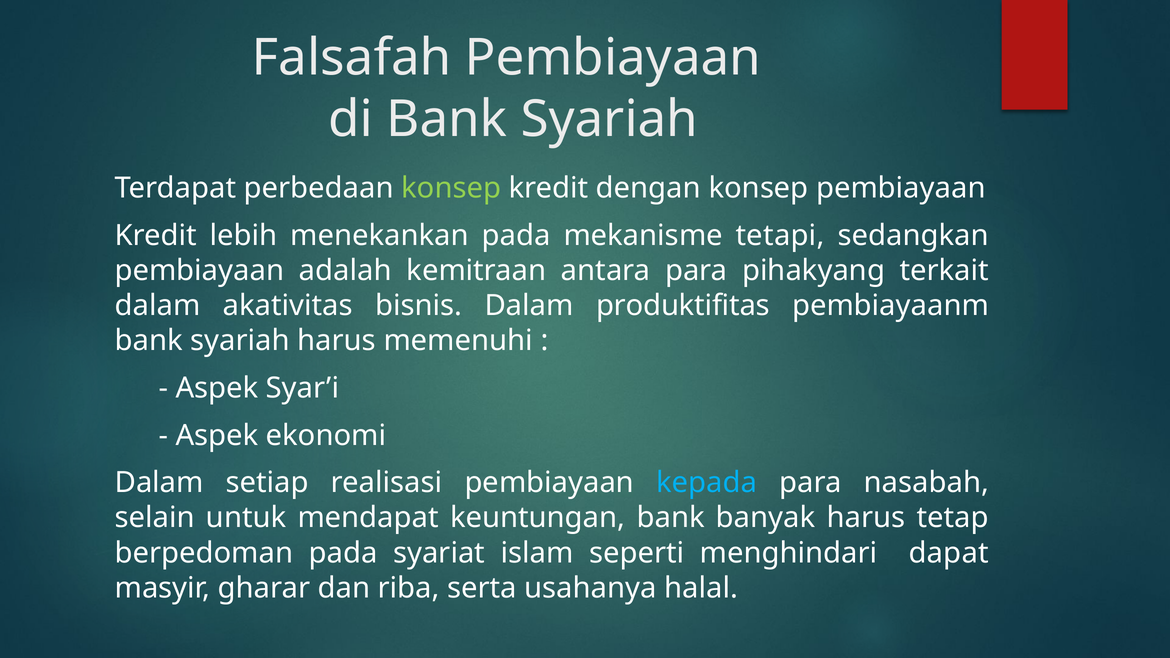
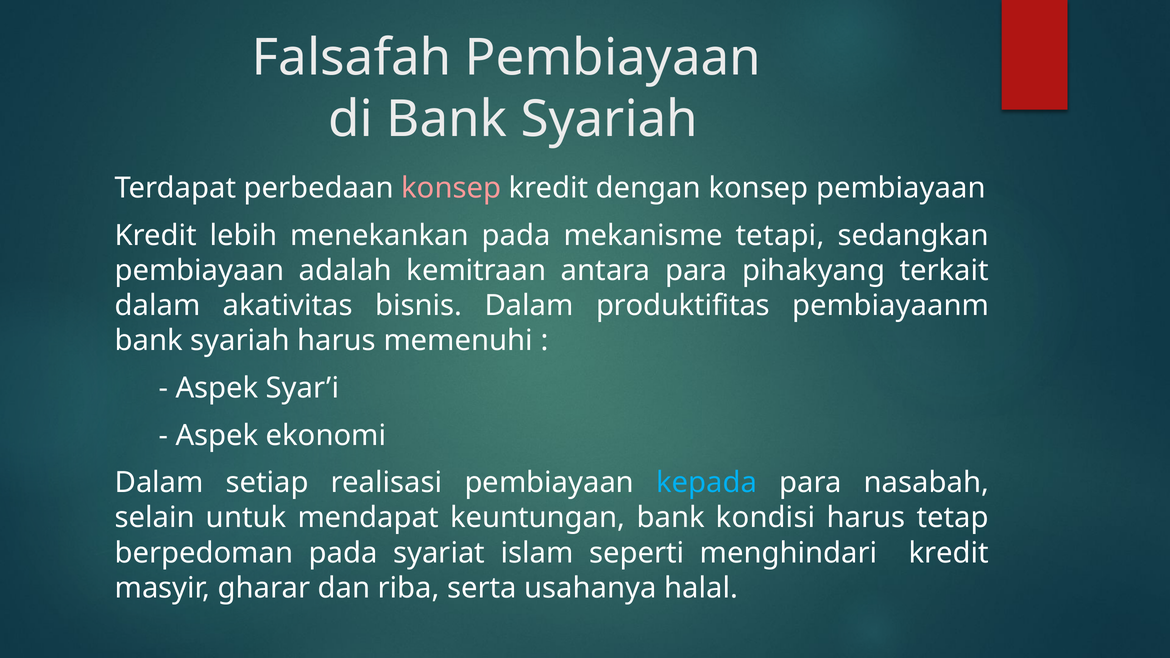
konsep colour: light green -> pink (451, 188)
banyak: banyak -> kondisi (766, 518)
menghindari dapat: dapat -> kredit (949, 553)
